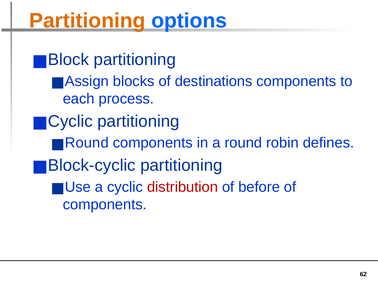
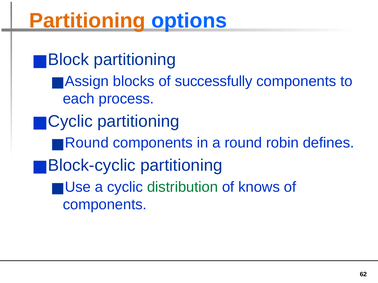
destinations: destinations -> successfully (214, 81)
distribution colour: red -> green (183, 187)
before: before -> knows (259, 187)
